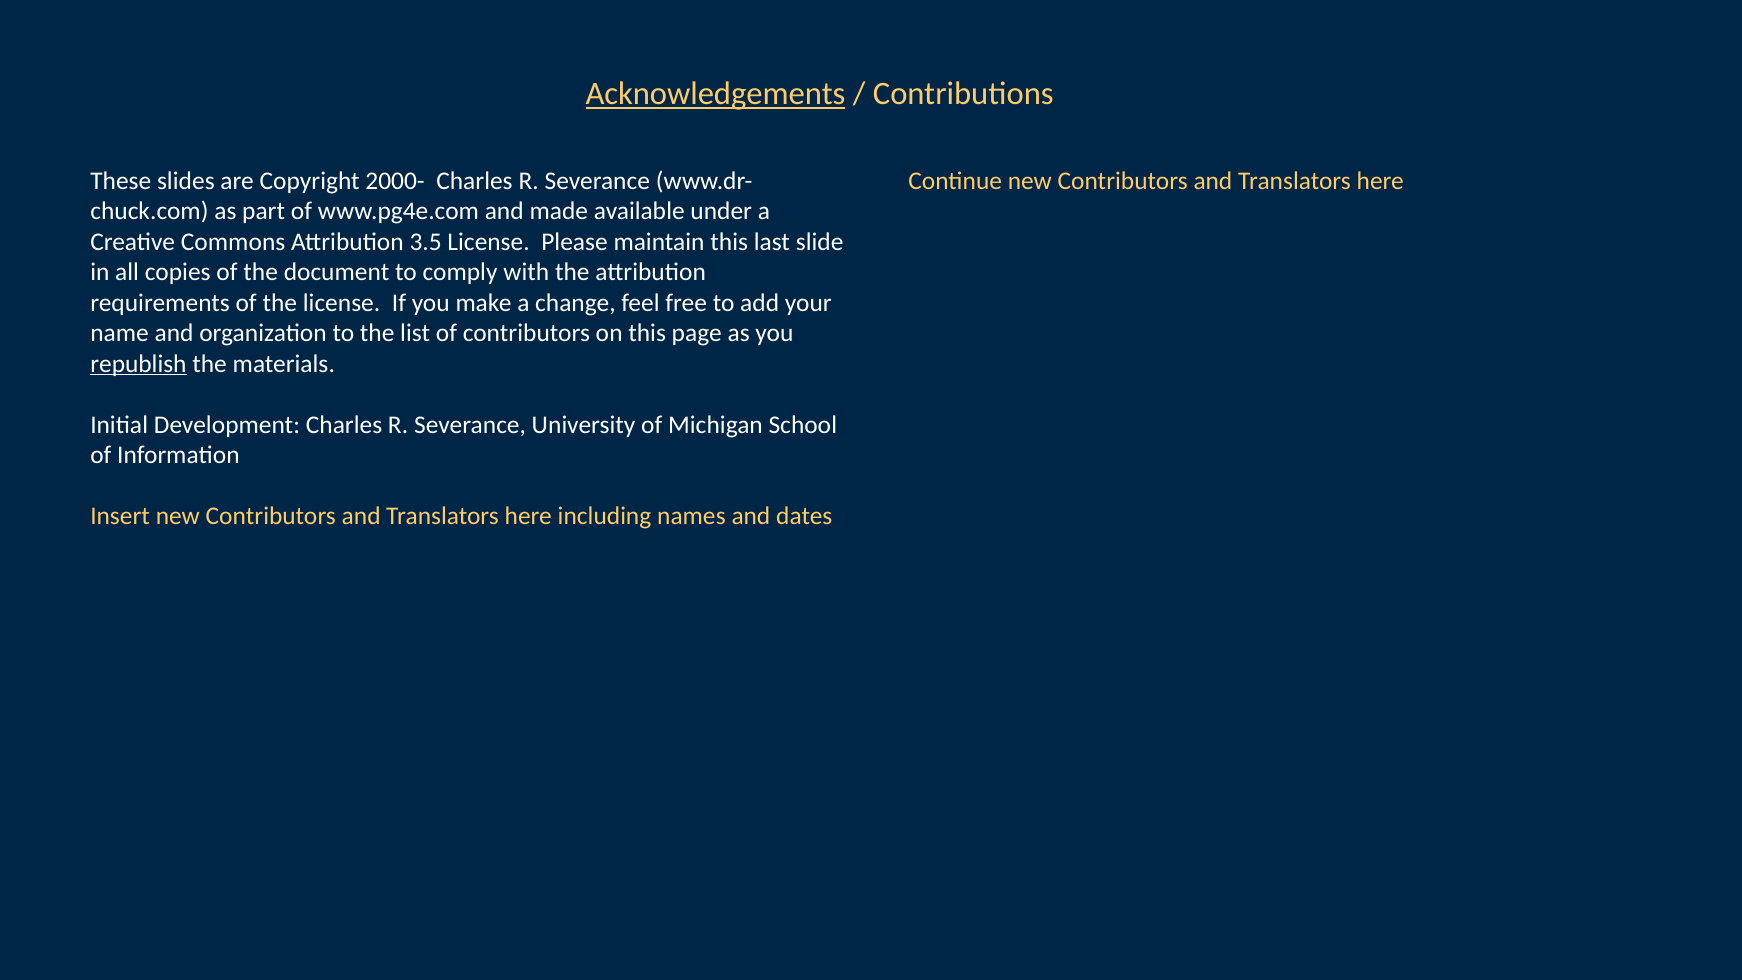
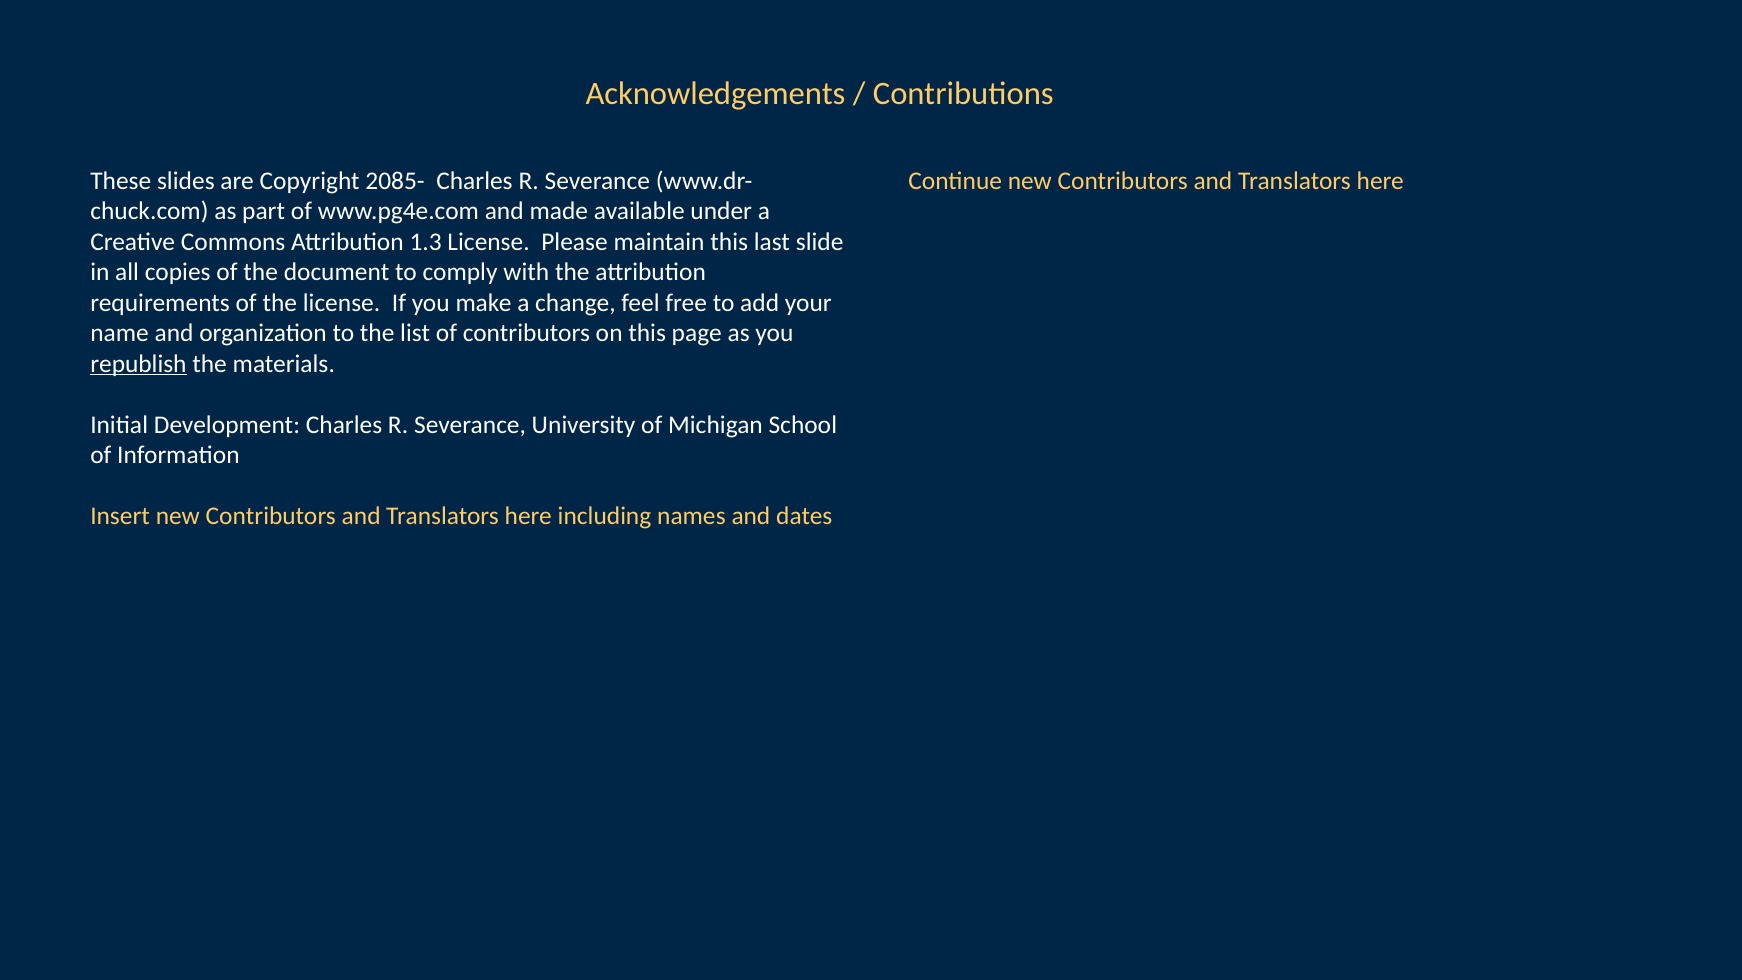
Acknowledgements underline: present -> none (716, 94)
2000-: 2000- -> 2085- (395, 181)
3.5: 3.5 -> 1.3 (426, 242)
